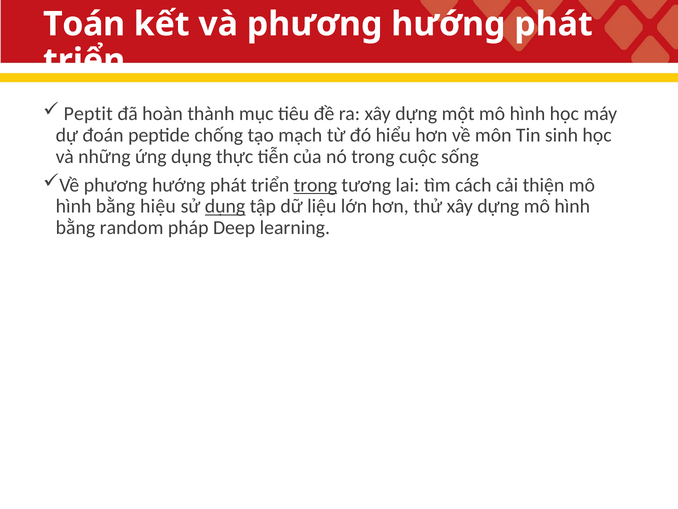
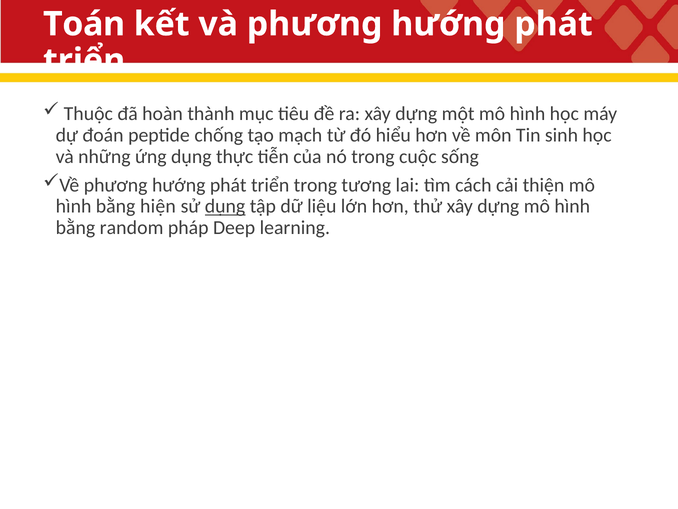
Peptit: Peptit -> Thuộc (88, 114)
trong underline: present -> none (315, 185)
hiệu: hiệu -> hiện (158, 206)
